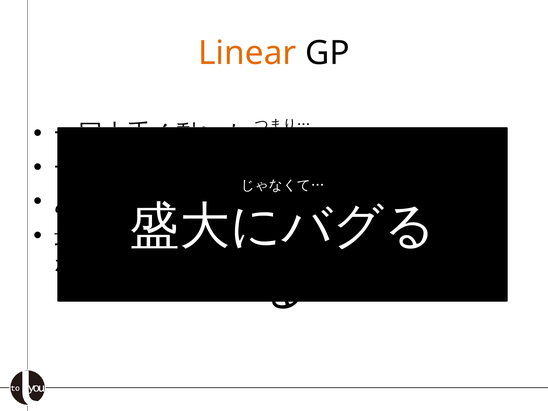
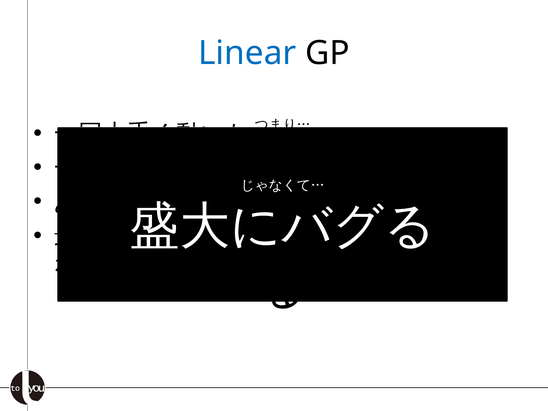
Linear colour: orange -> blue (247, 53)
